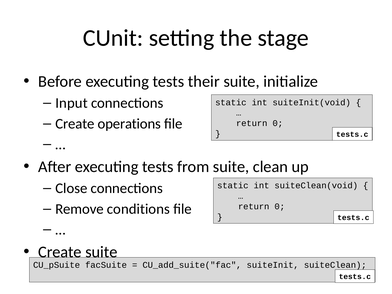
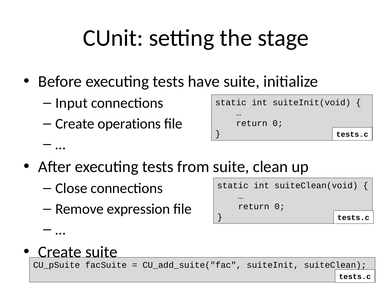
their: their -> have (204, 82)
conditions: conditions -> expression (138, 209)
